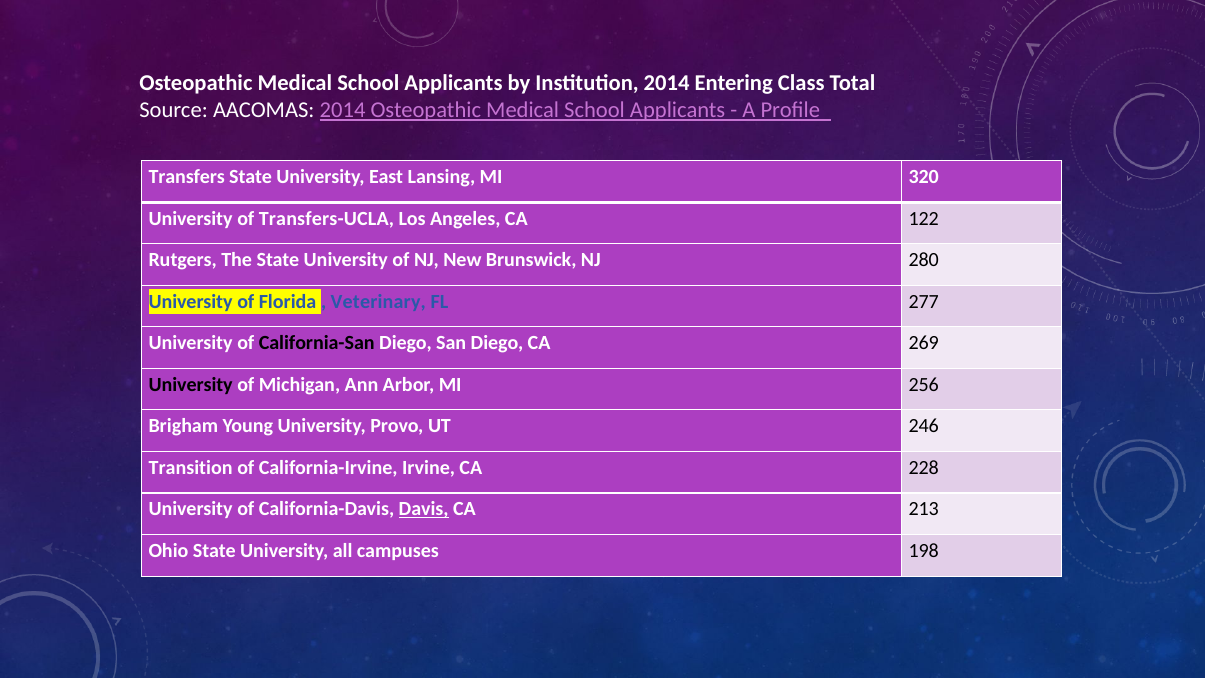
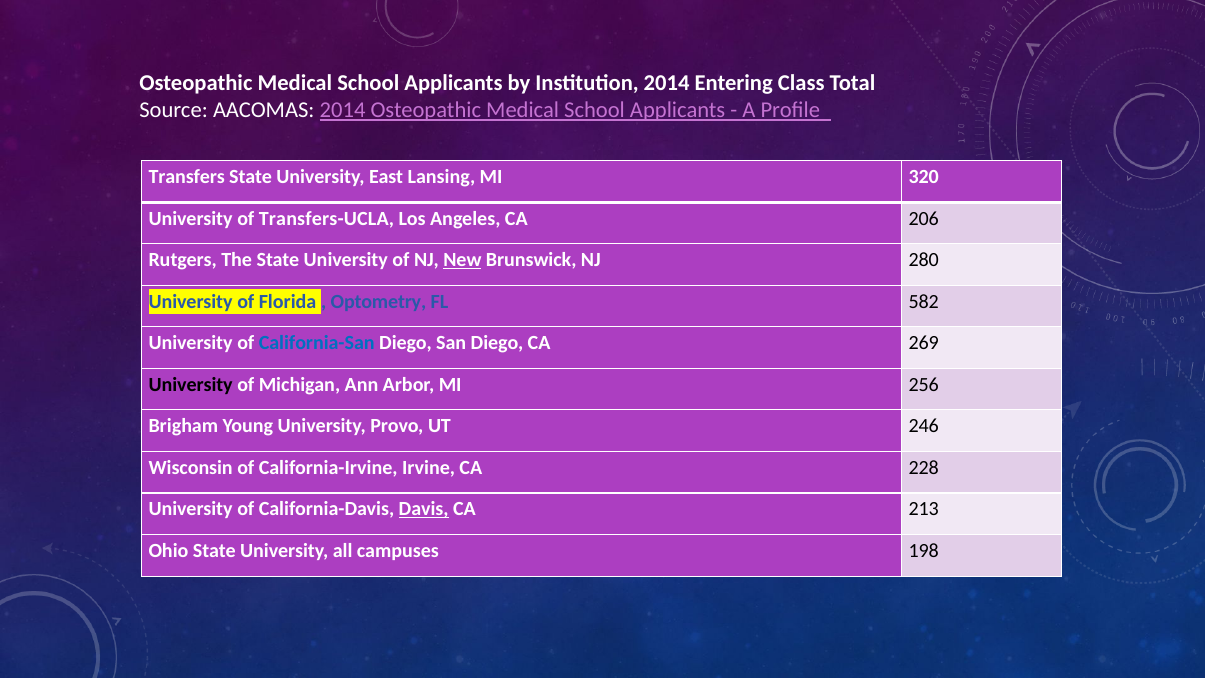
122: 122 -> 206 (924, 218)
New underline: none -> present (462, 260)
Veterinary: Veterinary -> Optometry (378, 301)
277: 277 -> 582 (924, 301)
California-San colour: black -> blue (317, 343)
Transition: Transition -> Wisconsin (191, 468)
